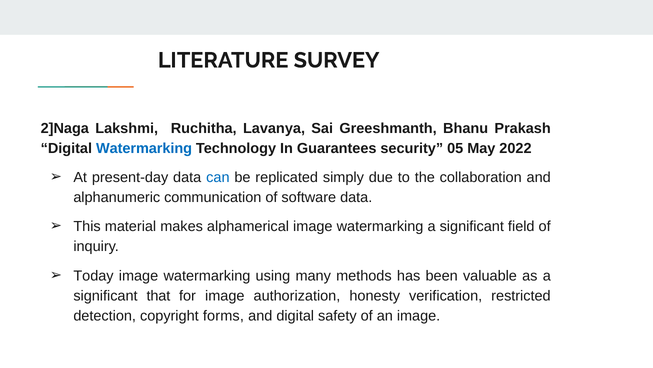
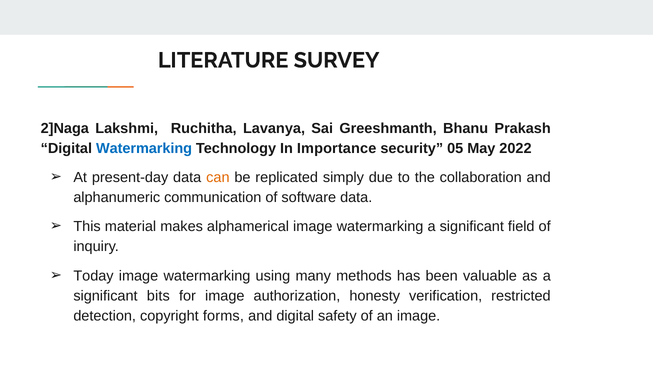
Guarantees: Guarantees -> Importance (337, 148)
can colour: blue -> orange (218, 177)
that: that -> bits (158, 295)
